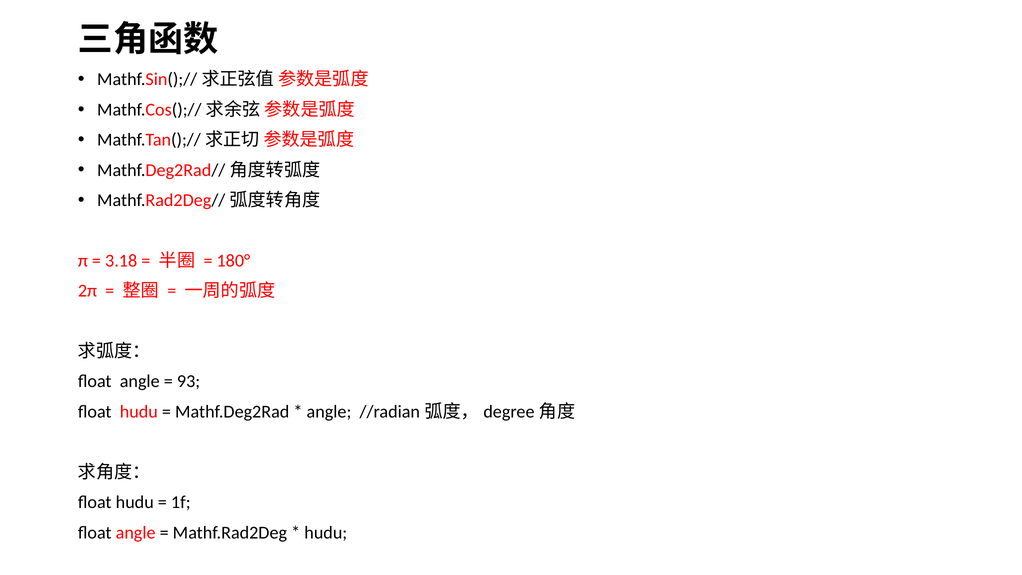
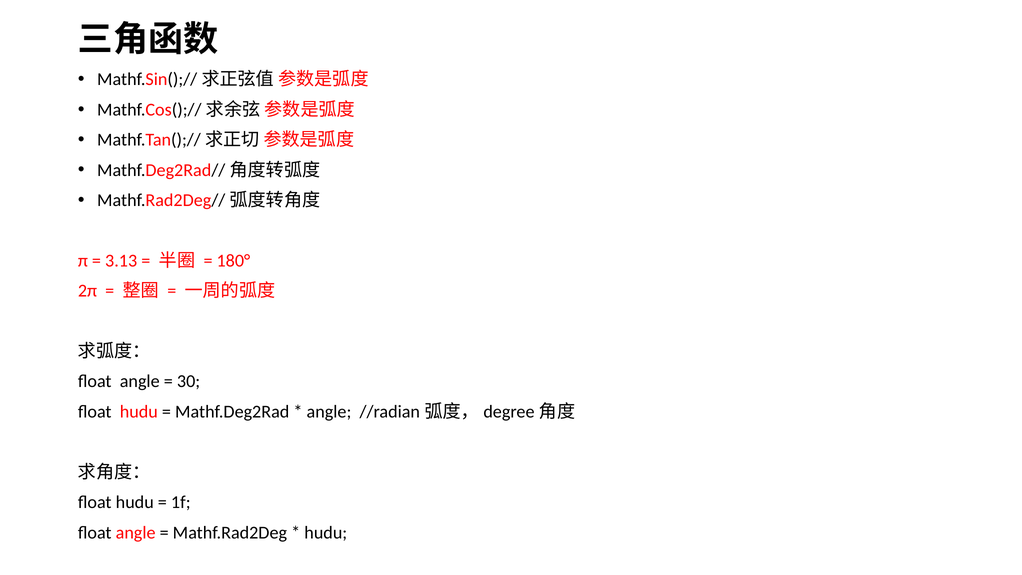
3.18: 3.18 -> 3.13 (121, 261)
93: 93 -> 30 (189, 381)
